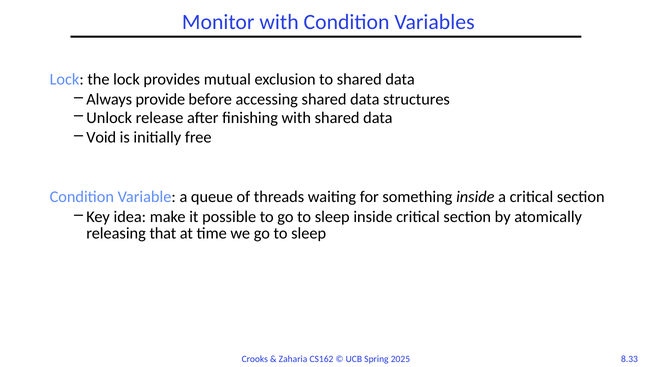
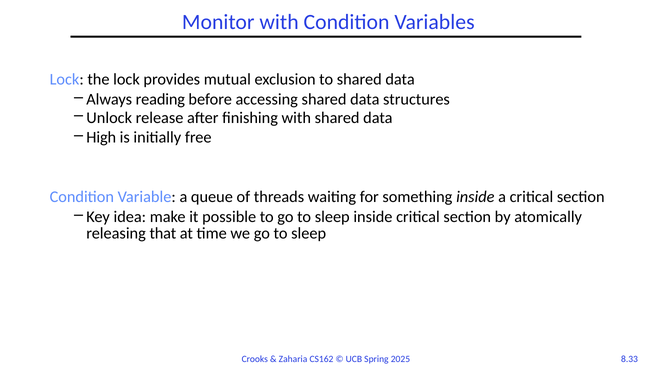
provide: provide -> reading (160, 99)
Void: Void -> High (101, 137)
